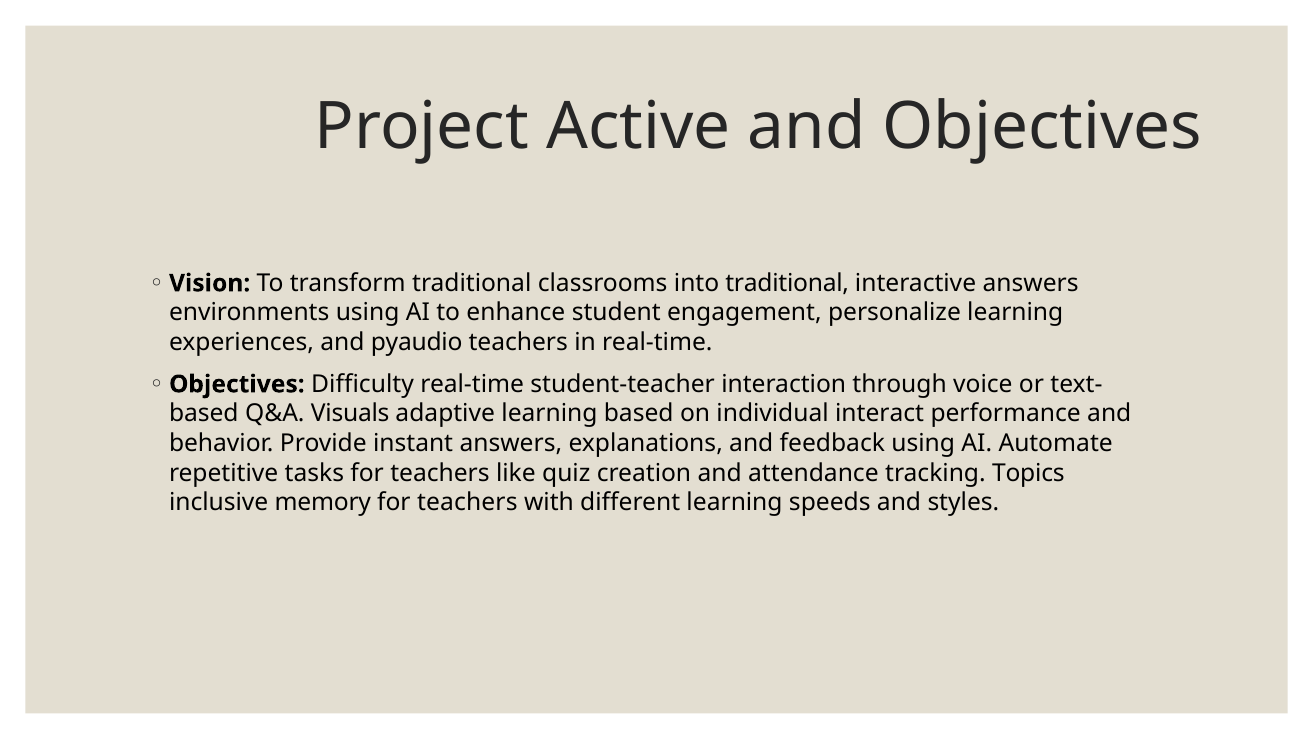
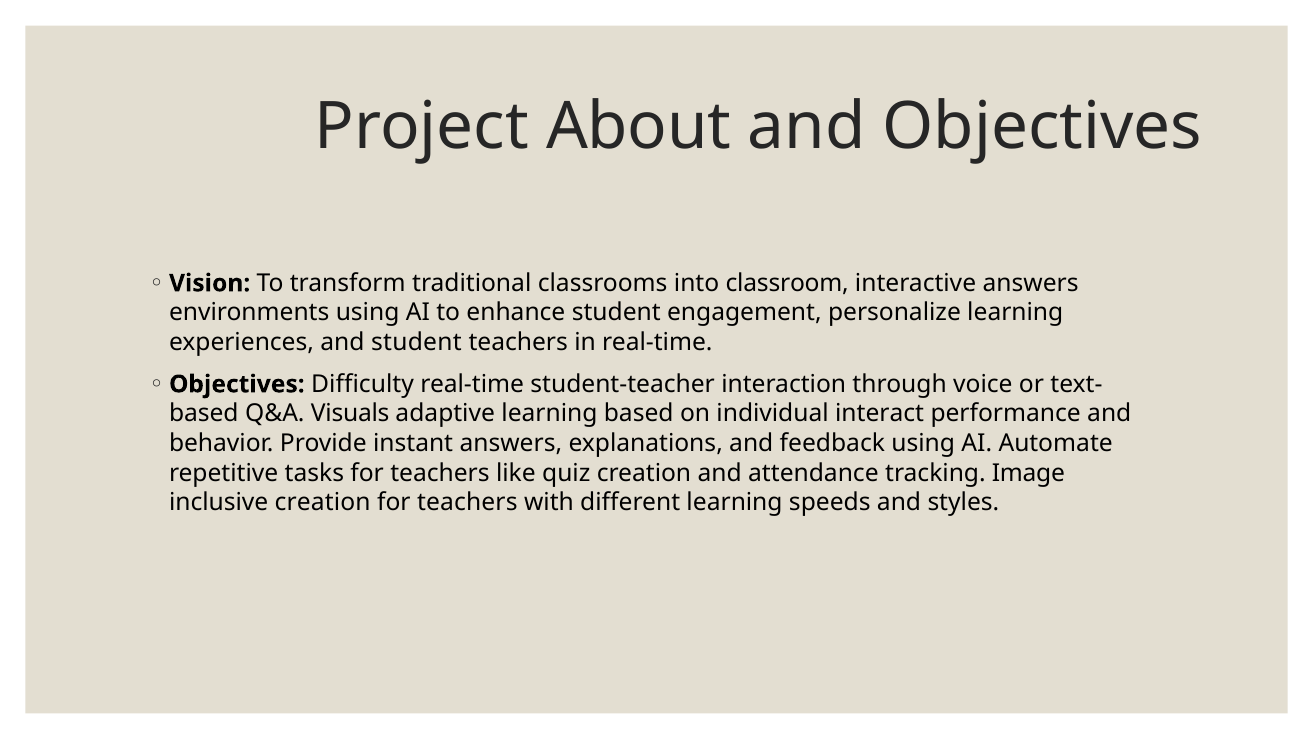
Active: Active -> About (639, 127)
into traditional: traditional -> classroom (787, 283)
and pyaudio: pyaudio -> student (416, 342)
Topics: Topics -> Image (1028, 473)
inclusive memory: memory -> creation (323, 502)
